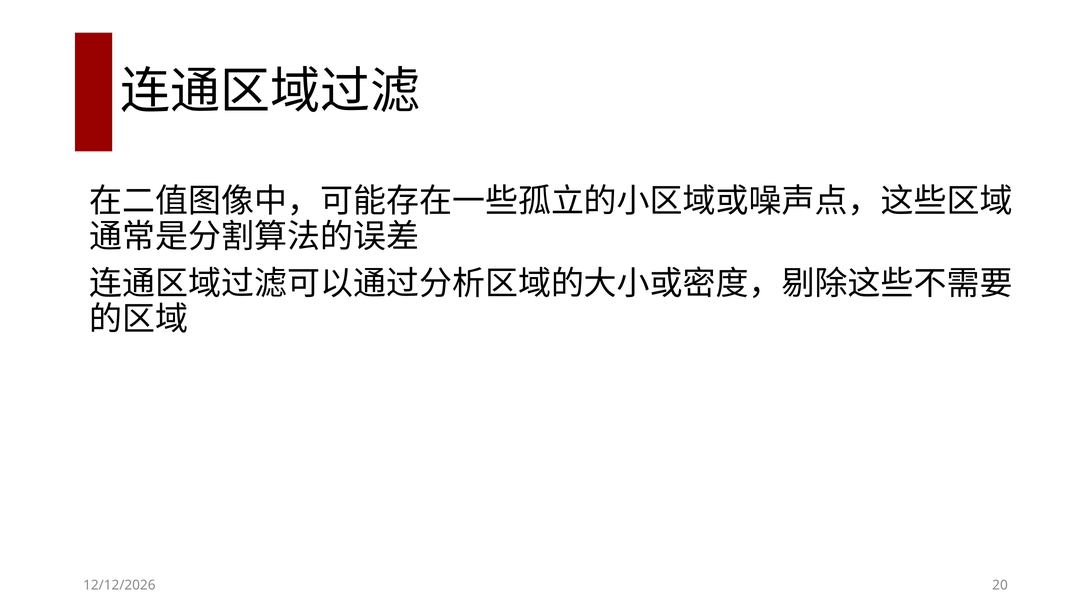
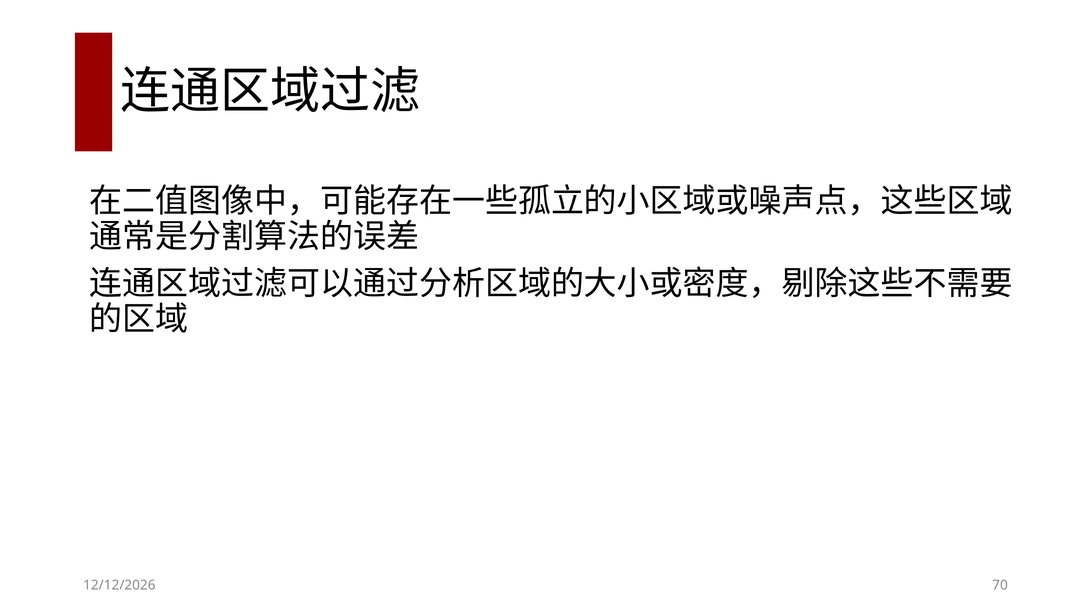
20: 20 -> 70 (1000, 585)
